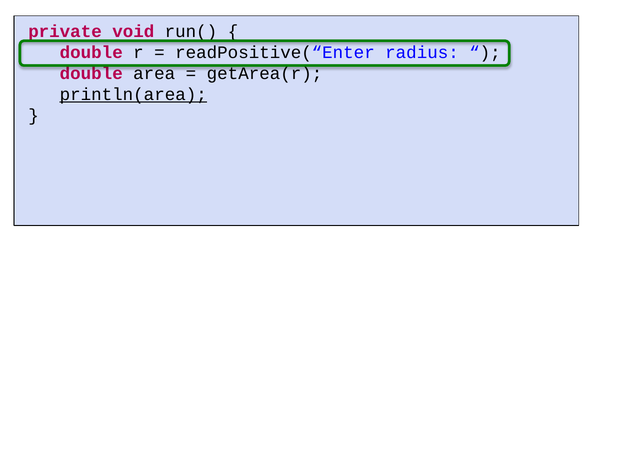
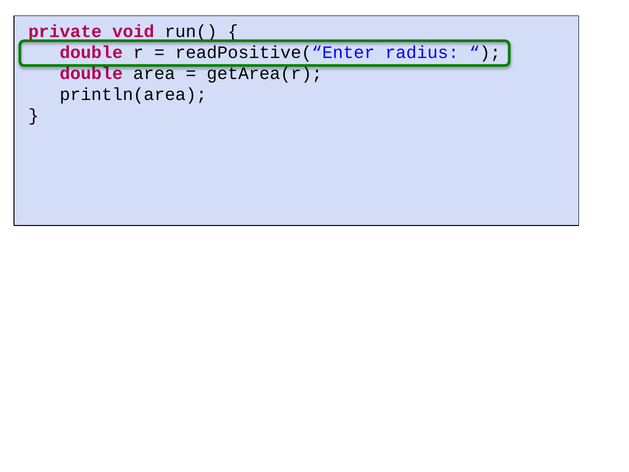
println(area underline: present -> none (133, 95)
